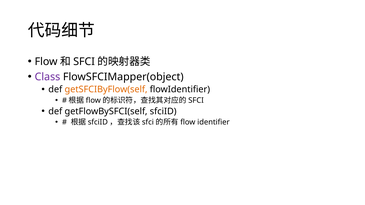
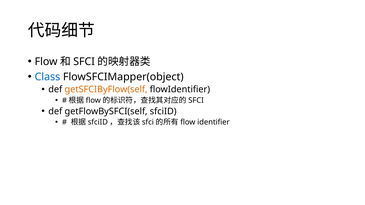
Class colour: purple -> blue (47, 77)
